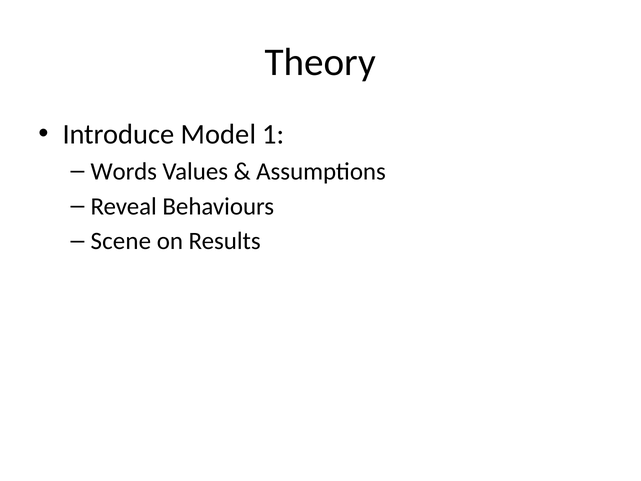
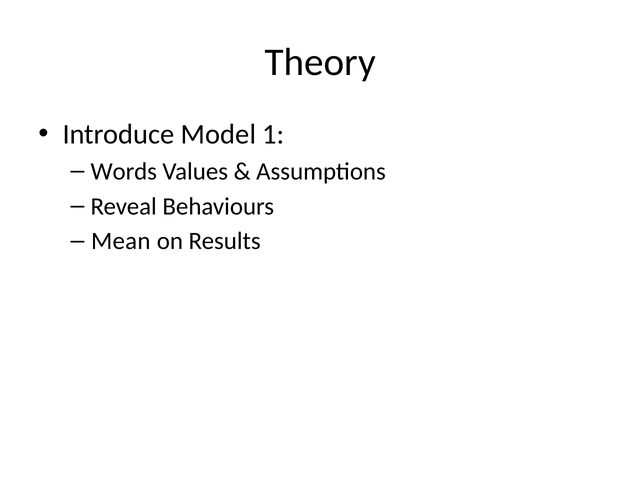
Scene: Scene -> Mean (121, 241)
